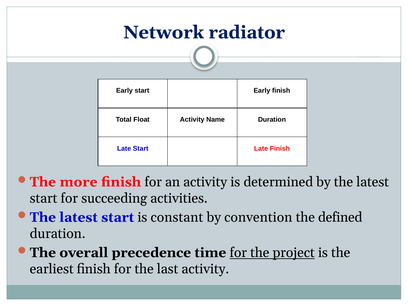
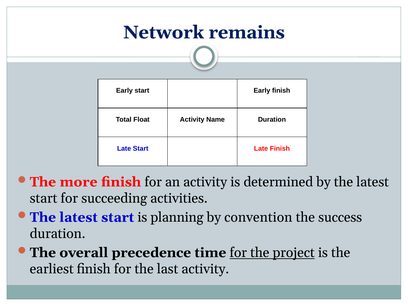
radiator: radiator -> remains (247, 32)
constant: constant -> planning (177, 217)
defined: defined -> success (340, 217)
